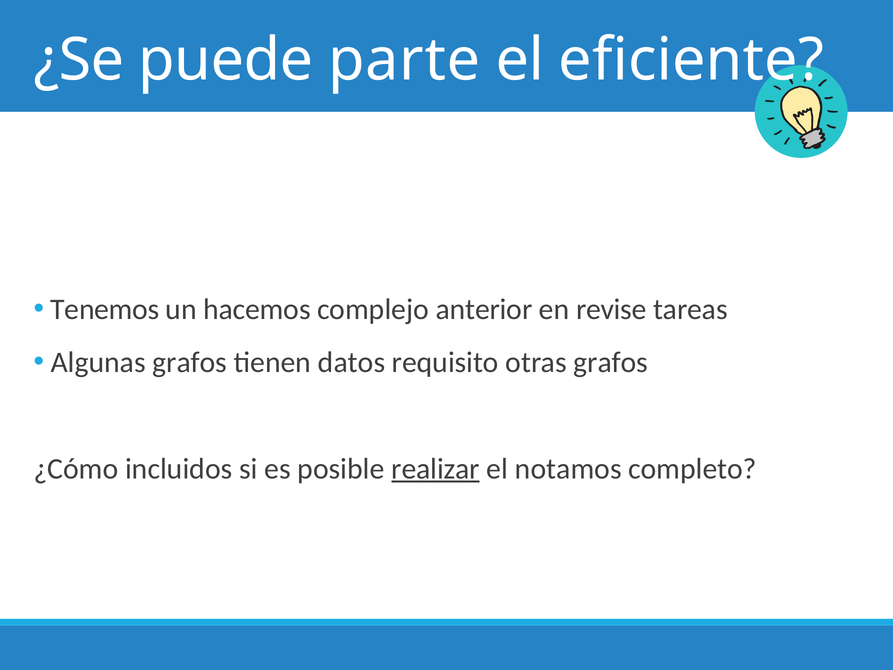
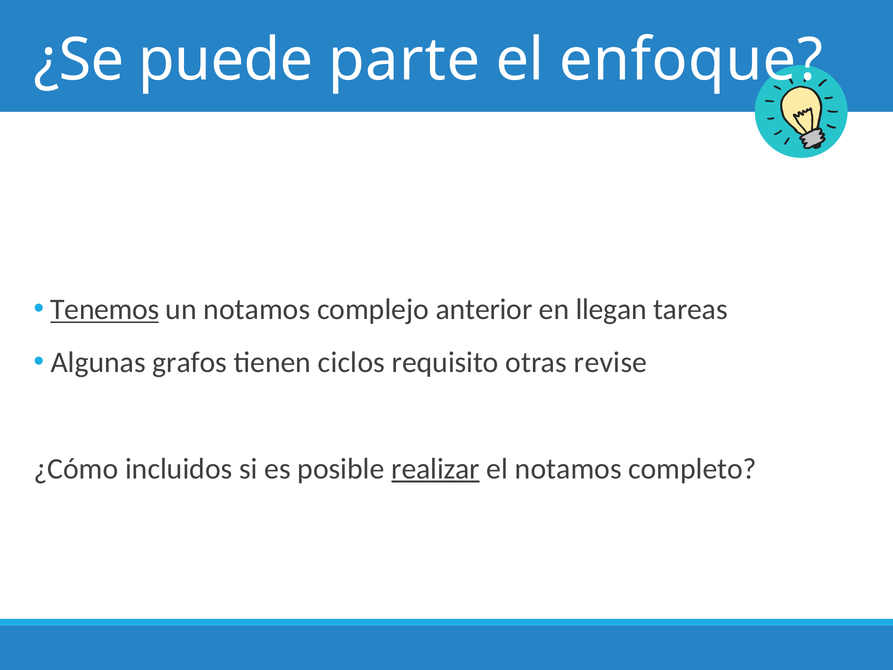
eficiente: eficiente -> enfoque (691, 60)
Tenemos underline: none -> present (105, 309)
un hacemos: hacemos -> notamos (257, 309)
revise: revise -> llegan (611, 309)
datos: datos -> ciclos (351, 362)
otras grafos: grafos -> revise (611, 362)
